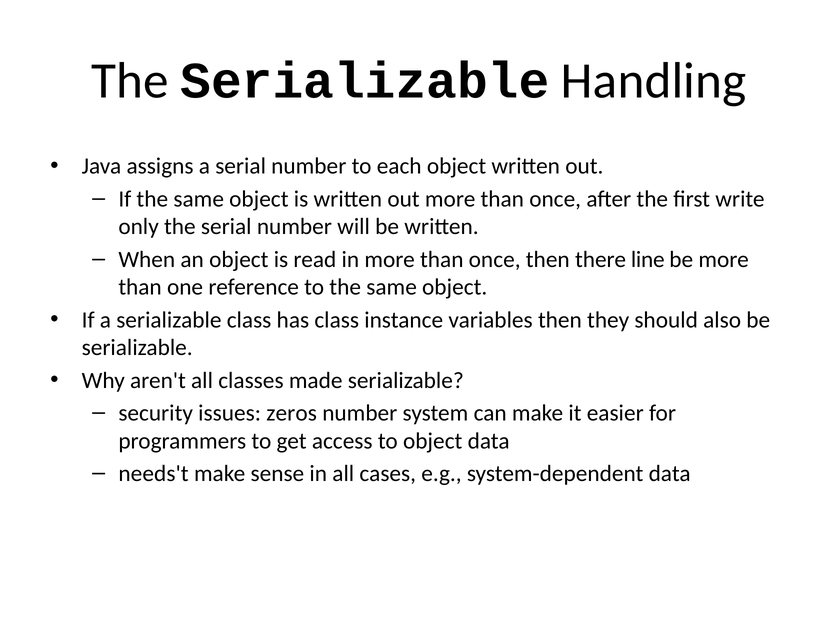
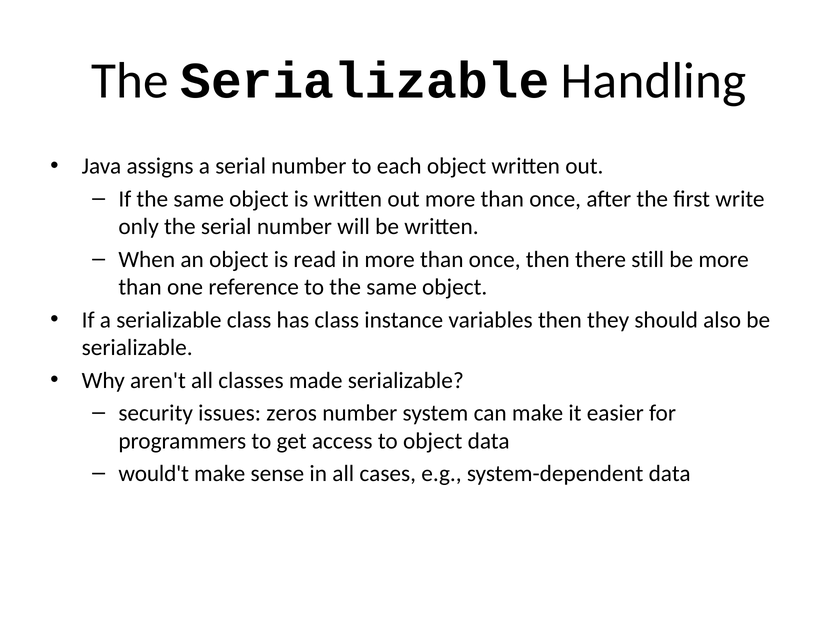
line: line -> still (648, 260)
needs't: needs't -> would't (154, 474)
